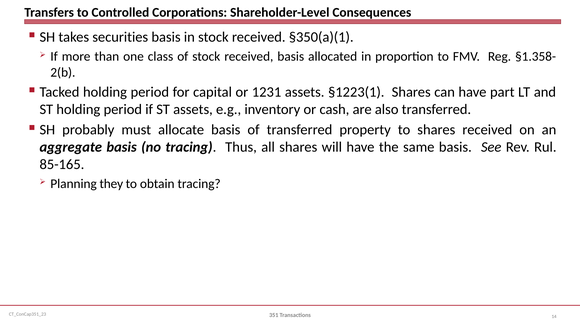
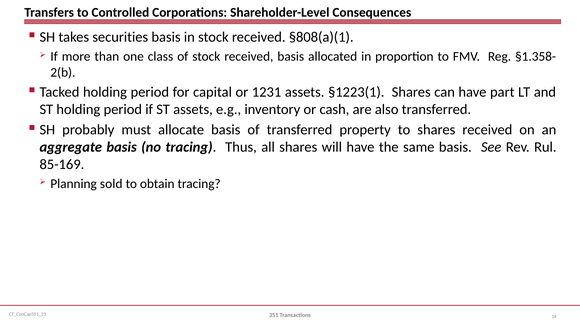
§350(a)(1: §350(a)(1 -> §808(a)(1 (321, 37)
85-165: 85-165 -> 85-169 (62, 165)
they: they -> sold (111, 184)
